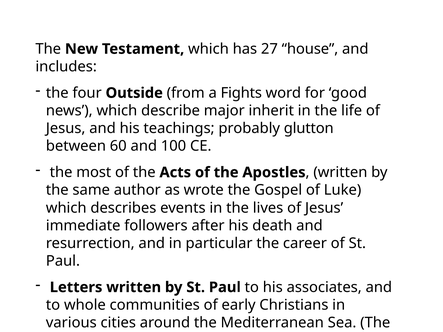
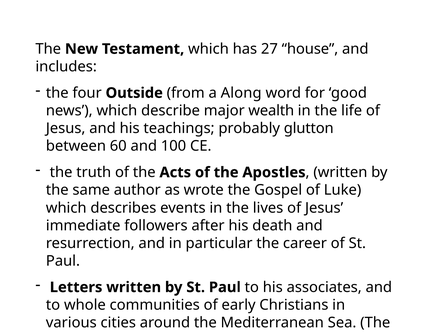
Fights: Fights -> Along (241, 93)
inherit: inherit -> wealth (271, 111)
most: most -> truth (94, 173)
